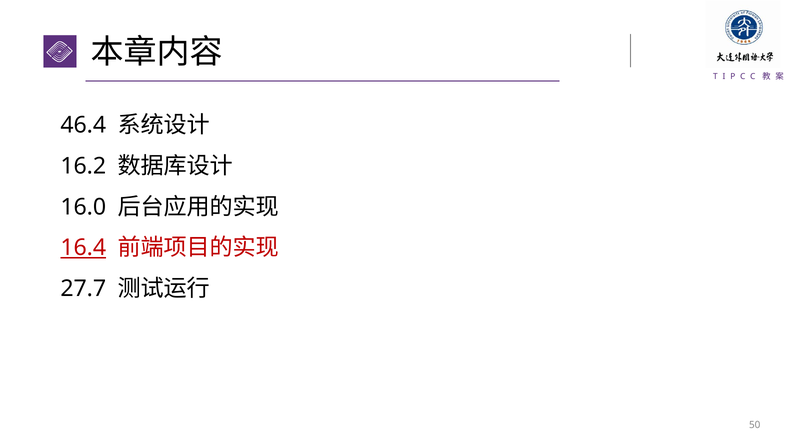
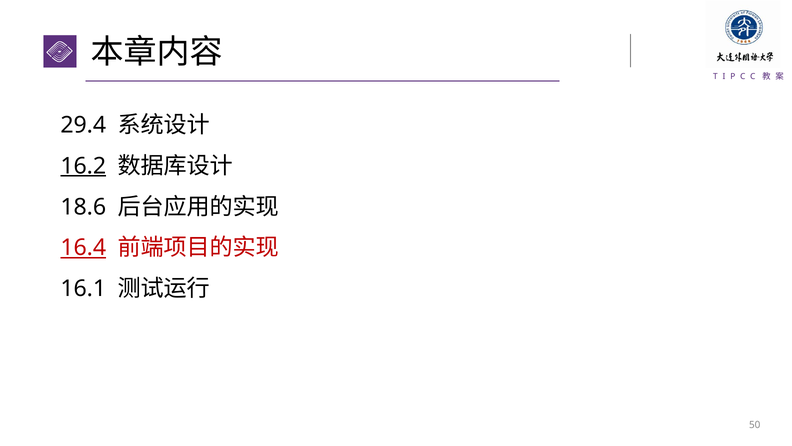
46.4: 46.4 -> 29.4 (83, 125)
16.2 underline: none -> present (83, 166)
16.0: 16.0 -> 18.6 (83, 207)
27.7: 27.7 -> 16.1 (83, 288)
